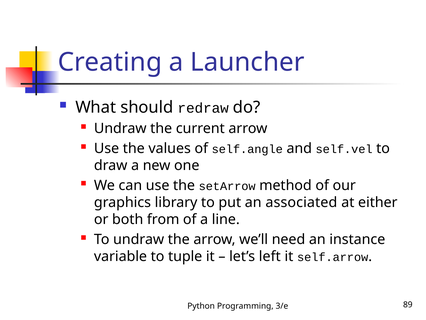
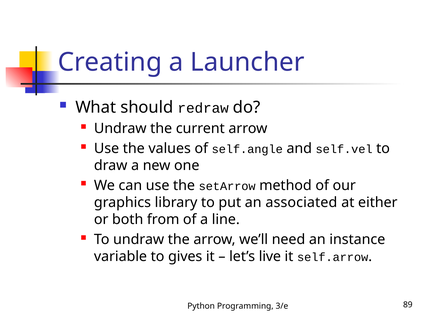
tuple: tuple -> gives (185, 256)
left: left -> live (270, 256)
